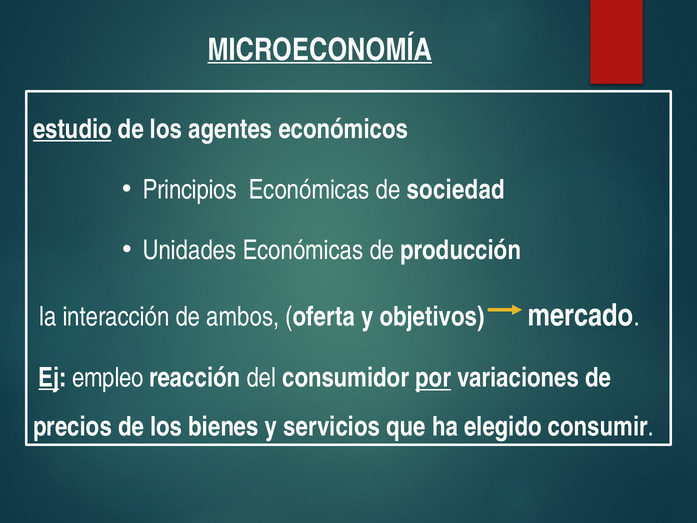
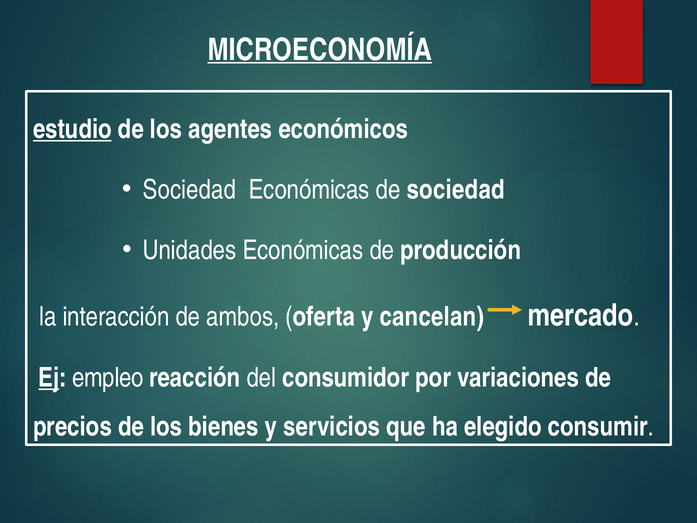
Principios: Principios -> Sociedad (189, 190)
objetivos: objetivos -> cancelan (432, 317)
por underline: present -> none (433, 378)
